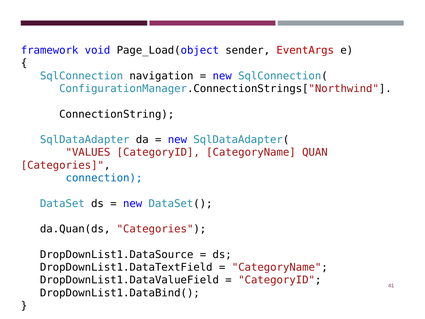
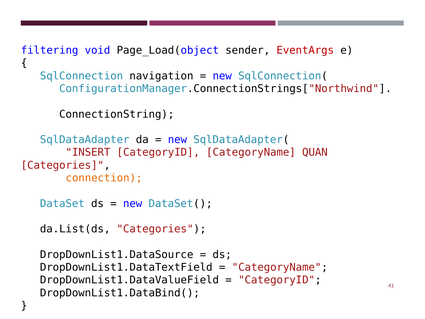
framework: framework -> filtering (50, 50)
VALUES: VALUES -> INSERT (88, 152)
connection colour: blue -> orange (104, 178)
da.Quan(ds: da.Quan(ds -> da.List(ds (75, 229)
